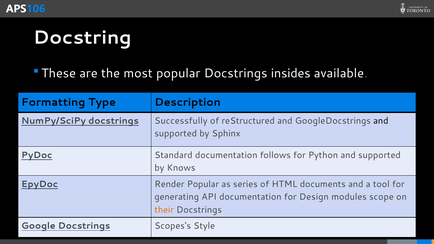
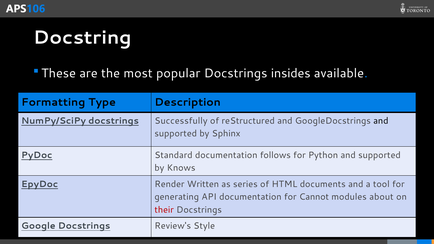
Render Popular: Popular -> Written (203, 184)
Design: Design -> Cannot (314, 197)
scope: scope -> about (381, 197)
their colour: orange -> red (164, 210)
Scopes's: Scopes's -> Review's (173, 226)
